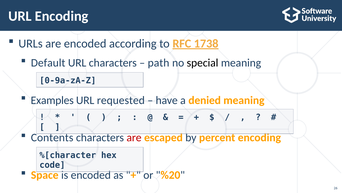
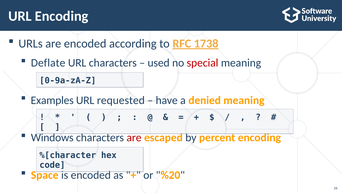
Default: Default -> Deflate (48, 63)
path: path -> used (159, 63)
special colour: black -> red (203, 63)
Contents: Contents -> Windows (52, 137)
